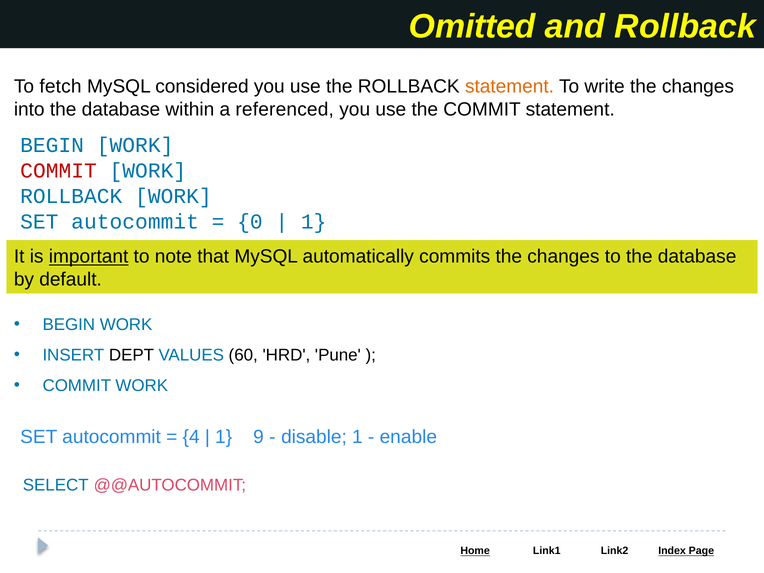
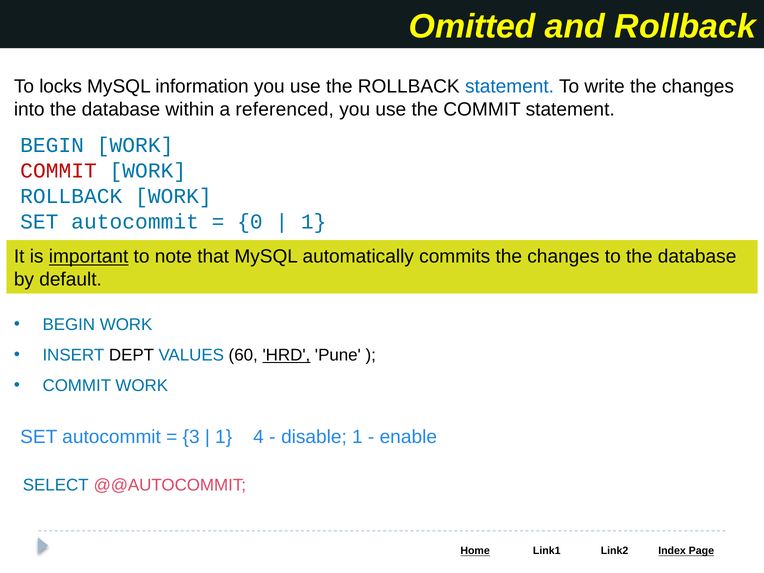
fetch: fetch -> locks (61, 87)
considered: considered -> information (202, 87)
statement colour: orange -> blue (510, 87)
HRD underline: none -> present (286, 355)
4: 4 -> 3 (191, 437)
9: 9 -> 4 (259, 437)
